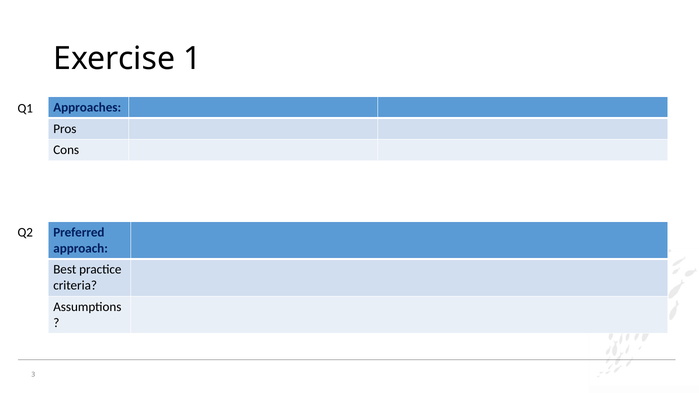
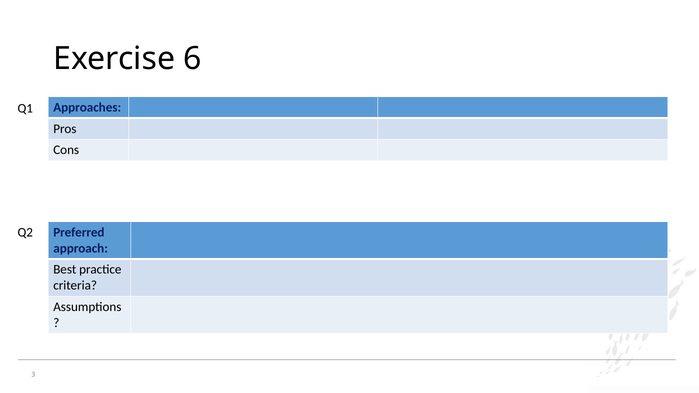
1: 1 -> 6 (193, 59)
